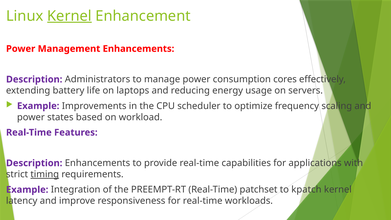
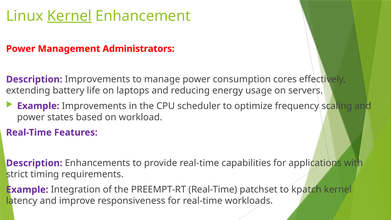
Management Enhancements: Enhancements -> Administrators (139, 49)
Description Administrators: Administrators -> Improvements (98, 79)
timing underline: present -> none (45, 174)
